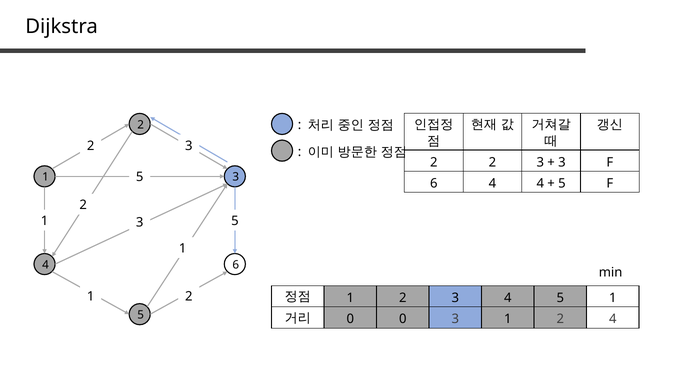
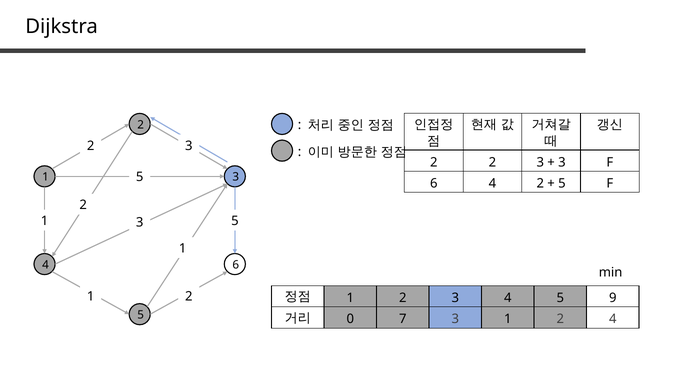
6 4 4: 4 -> 2 (540, 183)
4 5 1: 1 -> 9 (613, 298)
0 0: 0 -> 7 (403, 319)
